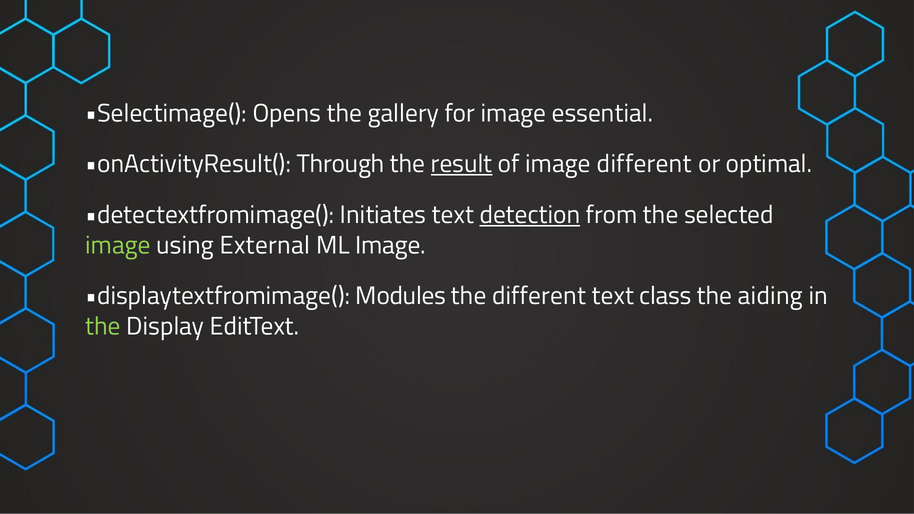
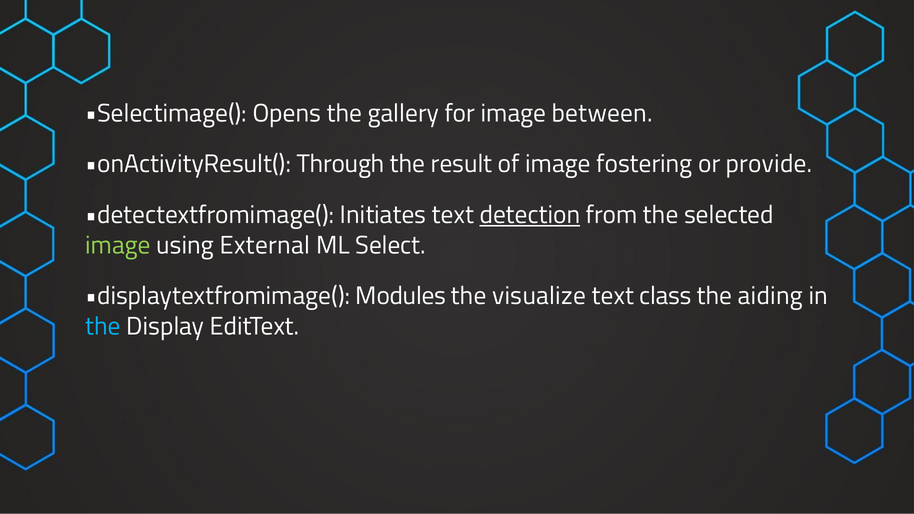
essential: essential -> between (602, 113)
result underline: present -> none (462, 164)
image different: different -> fostering (644, 164)
optimal: optimal -> provide (769, 164)
ML Image: Image -> Select (391, 245)
the different: different -> visualize (539, 296)
the colour: light green -> light blue (103, 327)
